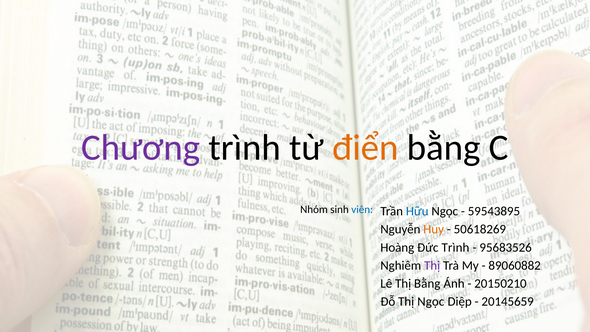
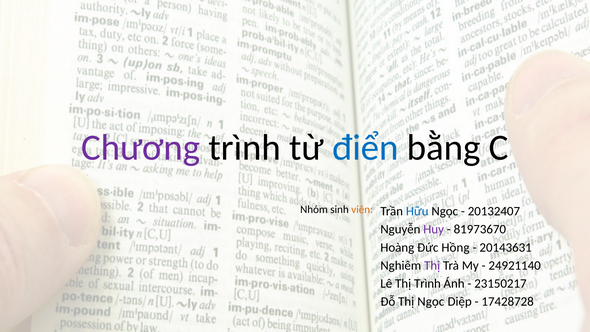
điển colour: orange -> blue (365, 147)
viên colour: blue -> orange (362, 209)
59543895: 59543895 -> 20132407 (494, 211)
Huy colour: orange -> purple (434, 229)
50618269: 50618269 -> 81973670 (480, 229)
Đức Trình: Trình -> Hồng (455, 247)
95683526: 95683526 -> 20143631 (506, 247)
89060882: 89060882 -> 24921140 (515, 265)
Thị Bằng: Bằng -> Trình (427, 283)
20150210: 20150210 -> 23150217 (500, 283)
20145659: 20145659 -> 17428728 (508, 302)
